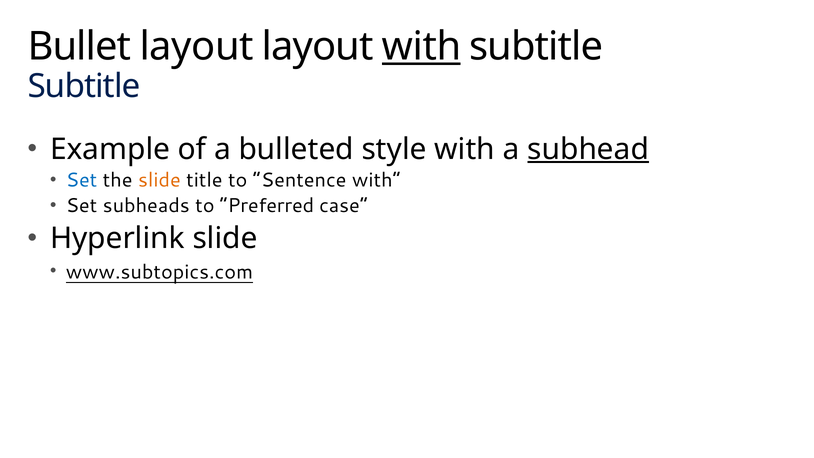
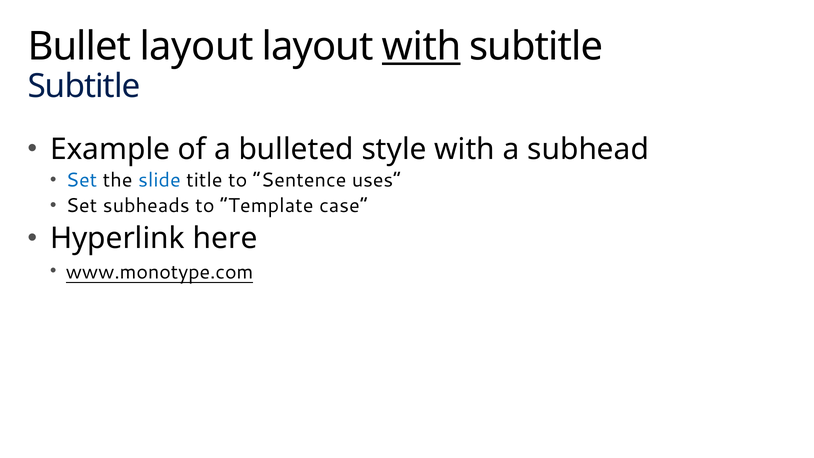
subhead underline: present -> none (588, 149)
slide colour: orange -> blue (159, 180)
Sentence with: with -> uses (376, 180)
Preferred: Preferred -> Template (267, 206)
Hyperlink slide: slide -> here (225, 238)
www.subtopics.com: www.subtopics.com -> www.monotype.com (160, 272)
